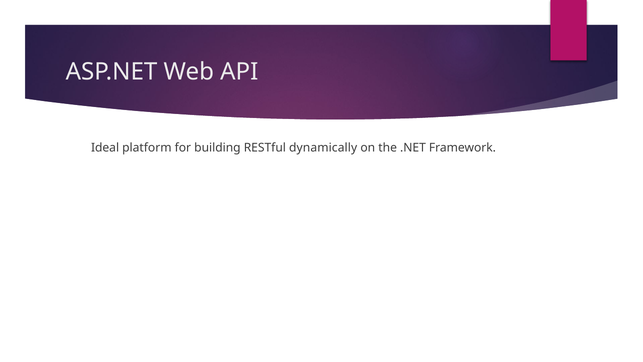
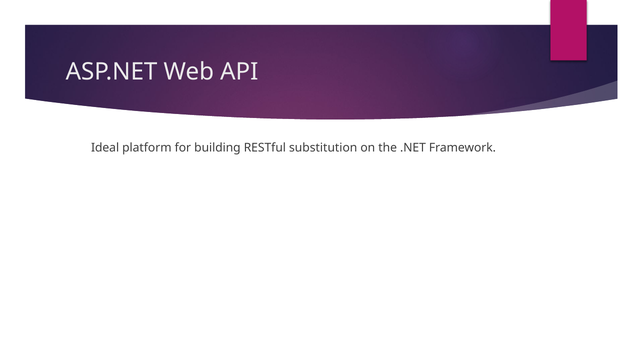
dynamically: dynamically -> substitution (323, 148)
